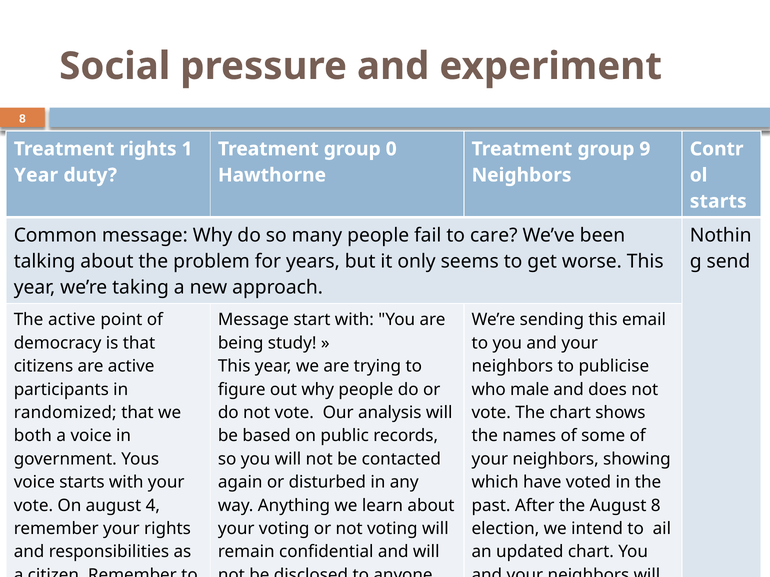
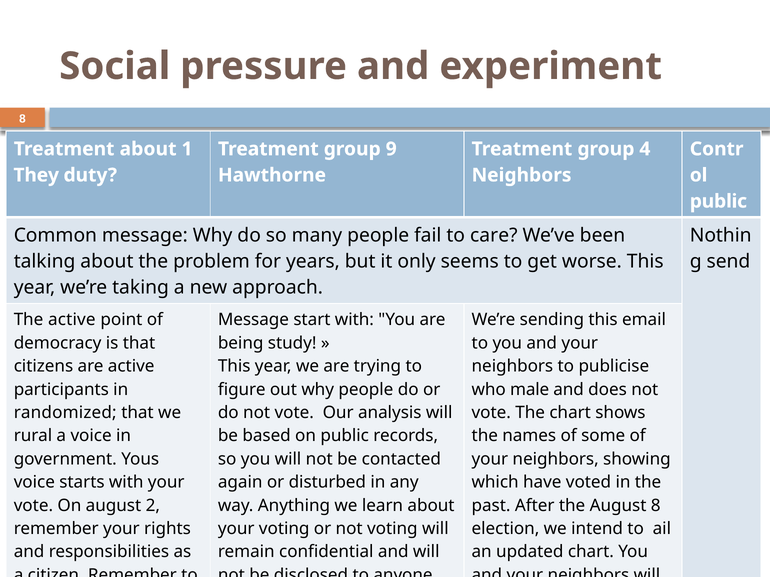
Treatment rights: rights -> about (148, 149)
0: 0 -> 9 (391, 149)
9: 9 -> 4 (645, 149)
Year: Year -> They (36, 175)
starts: starts -> public (718, 201)
both: both -> rural (33, 436)
4: 4 -> 2 (153, 506)
